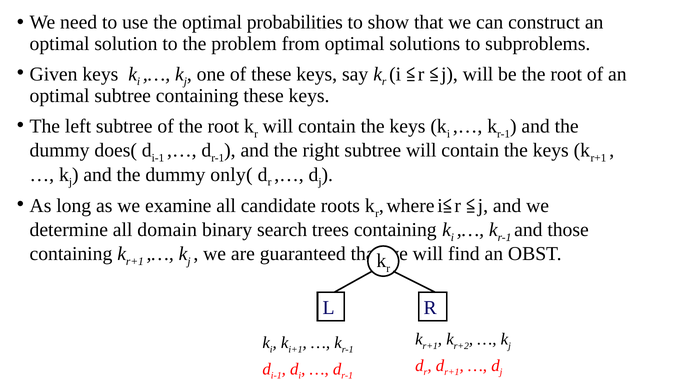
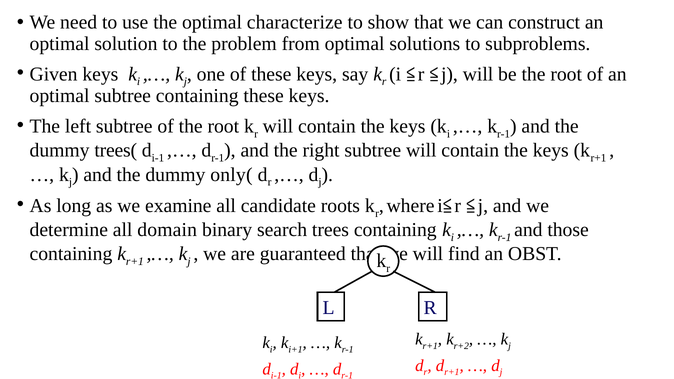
probabilities: probabilities -> characterize (295, 22)
does(: does( -> trees( (116, 151)
